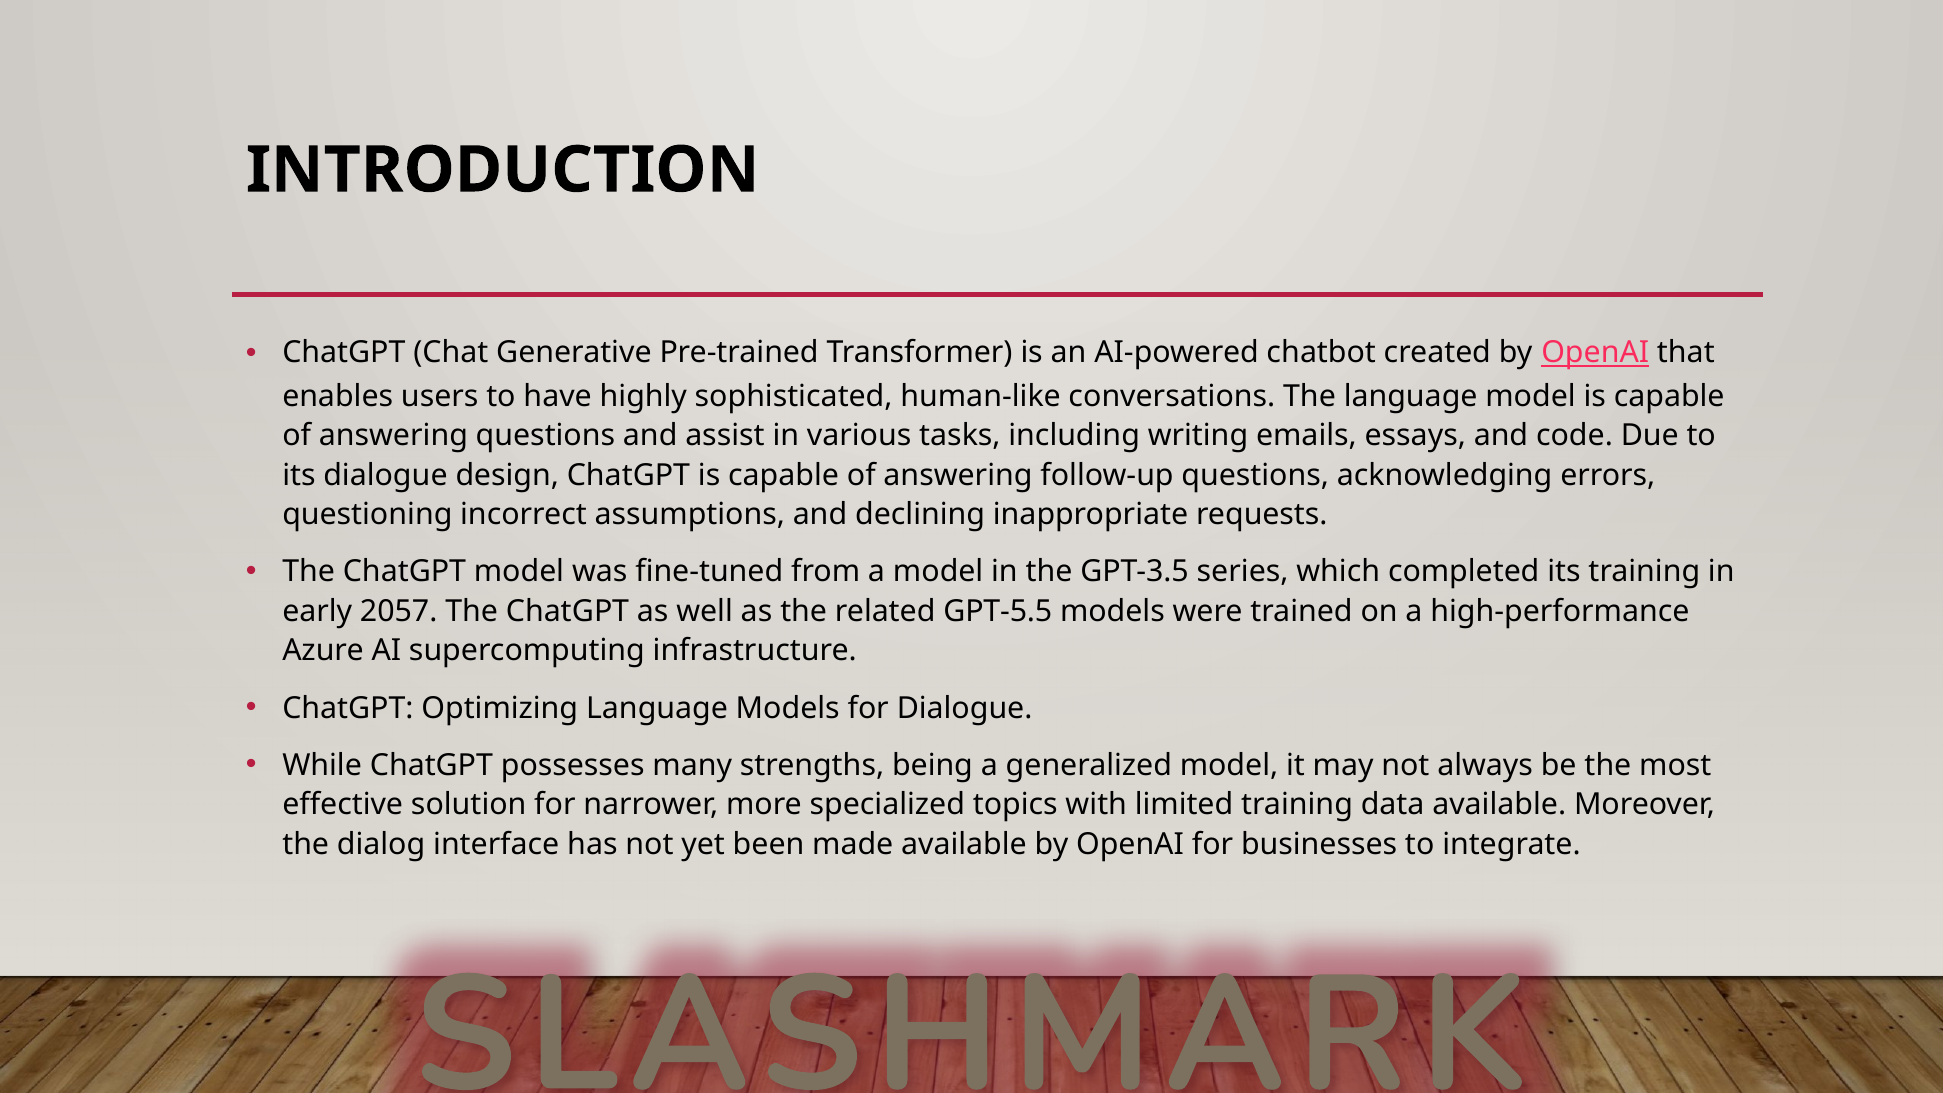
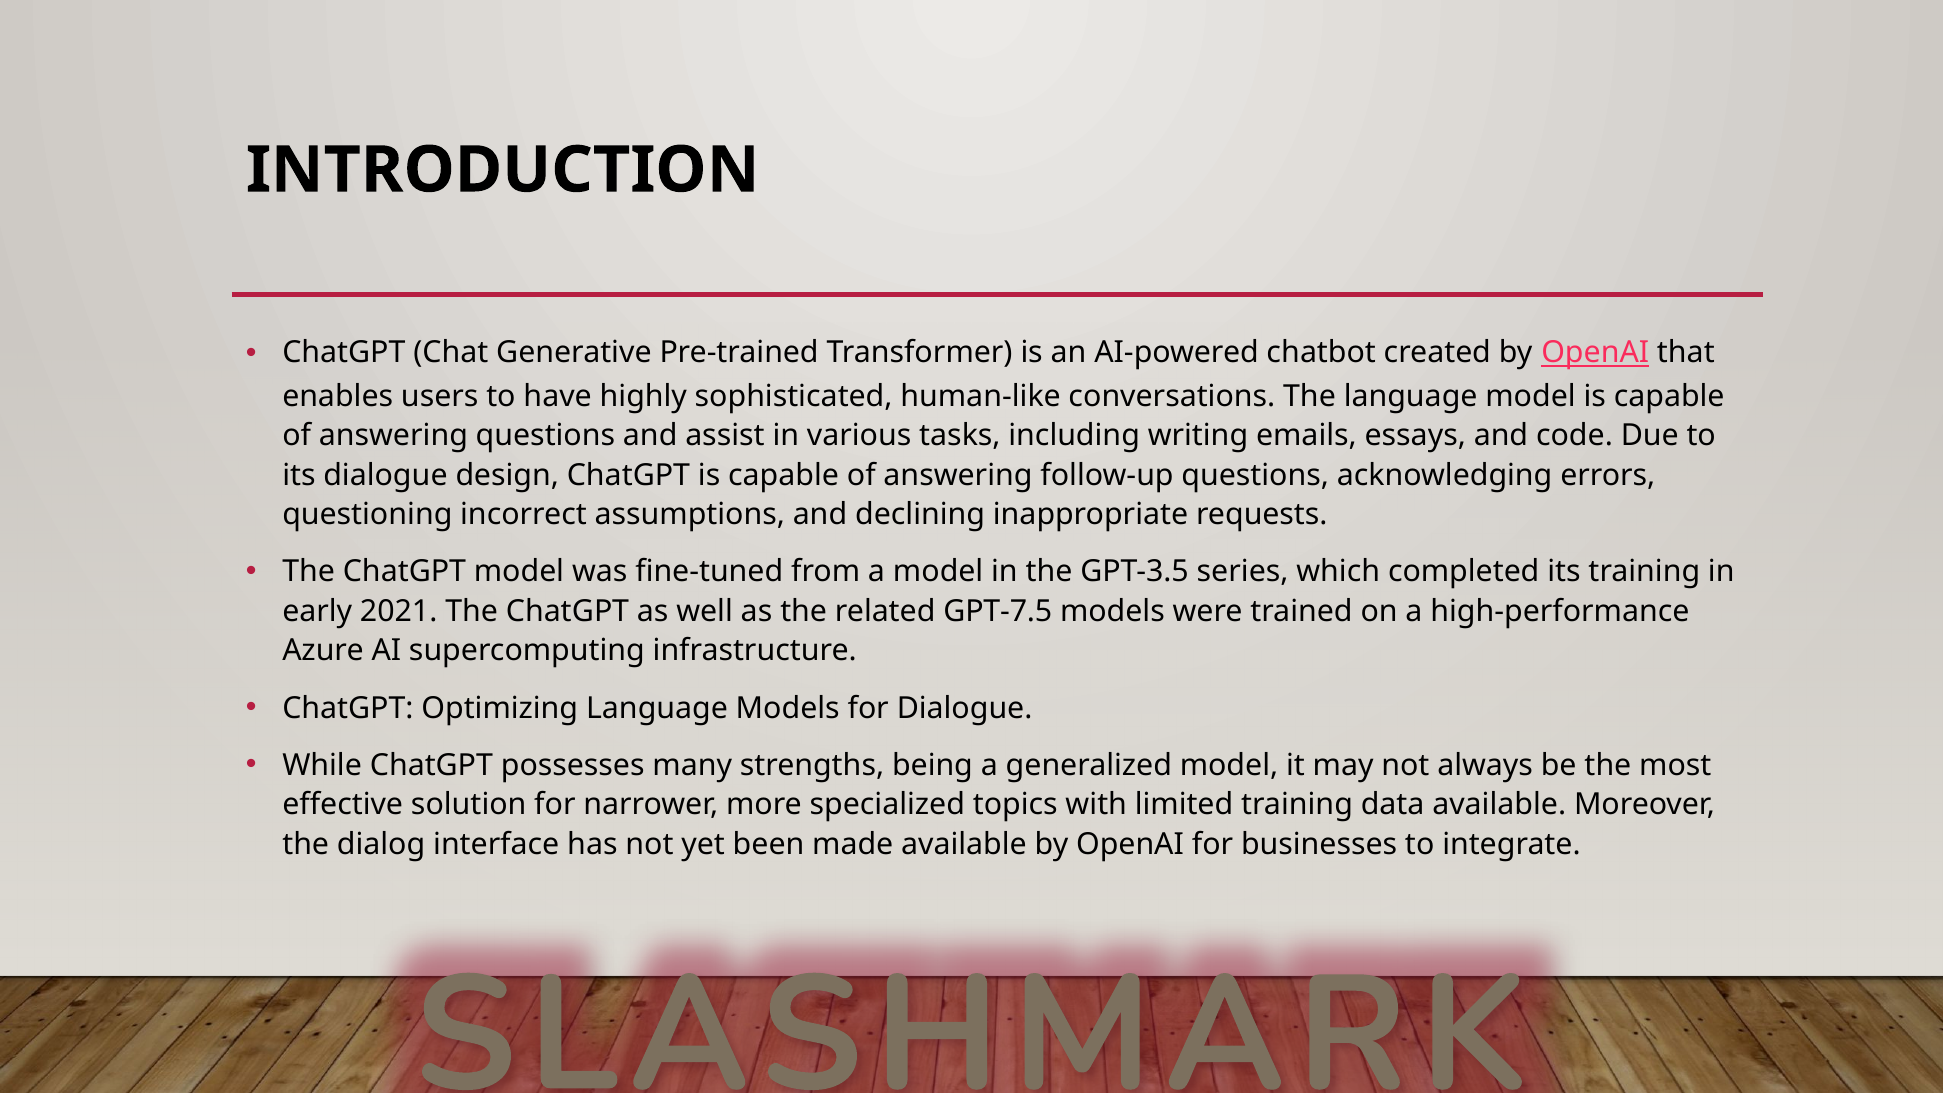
2057: 2057 -> 2021 (399, 611)
GPT-5.5: GPT-5.5 -> GPT-7.5 (998, 611)
